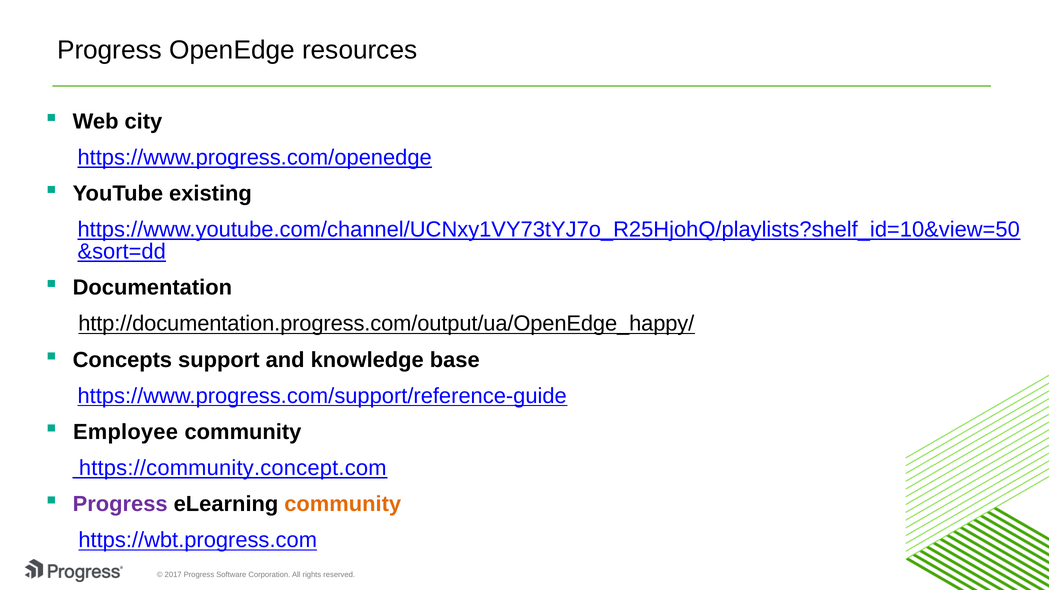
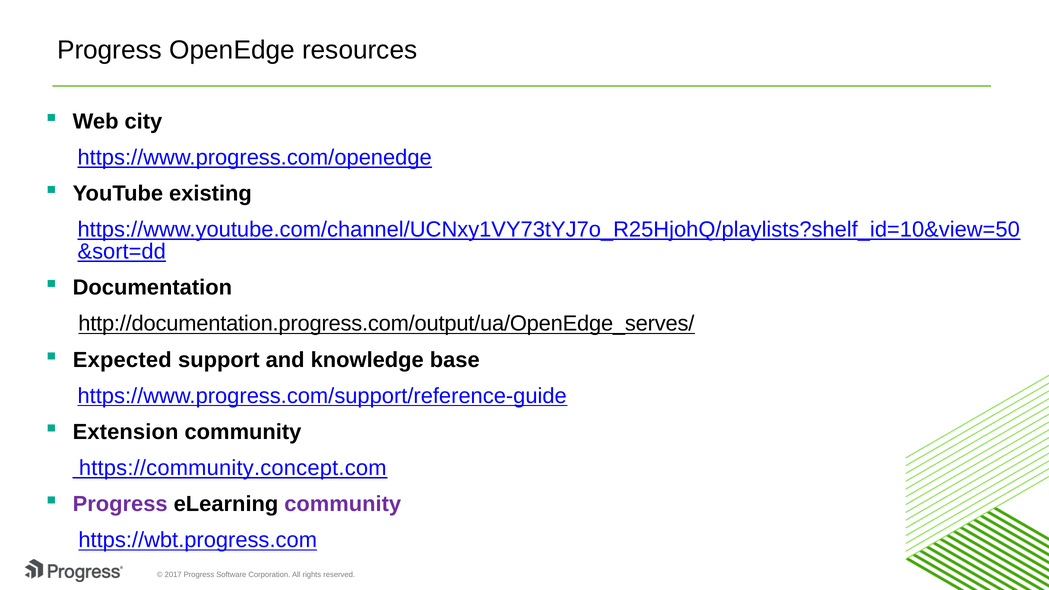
http://documentation.progress.com/output/ua/OpenEdge_happy/: http://documentation.progress.com/output/ua/OpenEdge_happy/ -> http://documentation.progress.com/output/ua/OpenEdge_serves/ (386, 324)
Concepts: Concepts -> Expected (122, 360)
Employee: Employee -> Extension (126, 432)
community colour: orange -> purple (343, 505)
